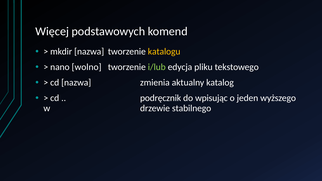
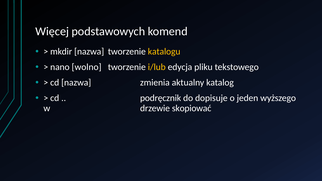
i/lub colour: light green -> yellow (157, 67)
wpisując: wpisując -> dopisuje (211, 98)
stabilnego: stabilnego -> skopiować (192, 108)
